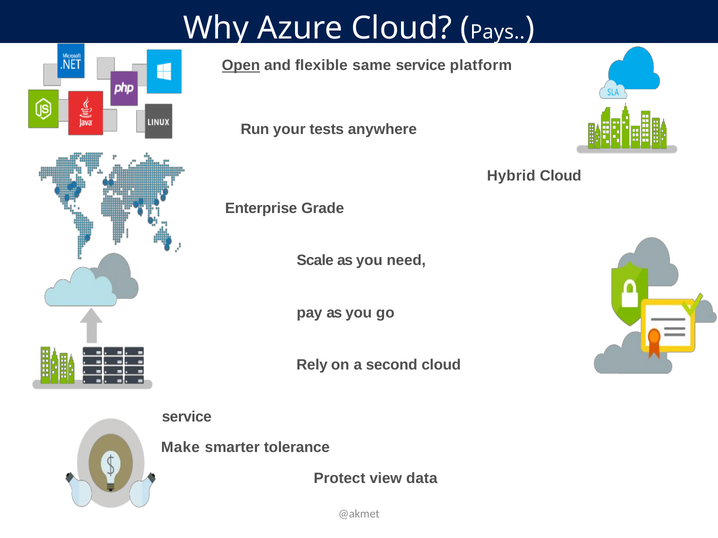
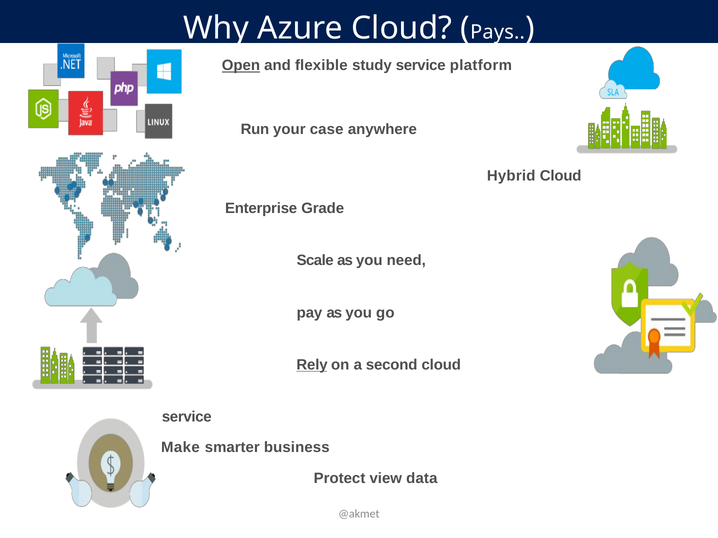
same: same -> study (372, 65)
tests: tests -> case (327, 129)
Rely underline: none -> present (312, 365)
tolerance: tolerance -> business (297, 448)
